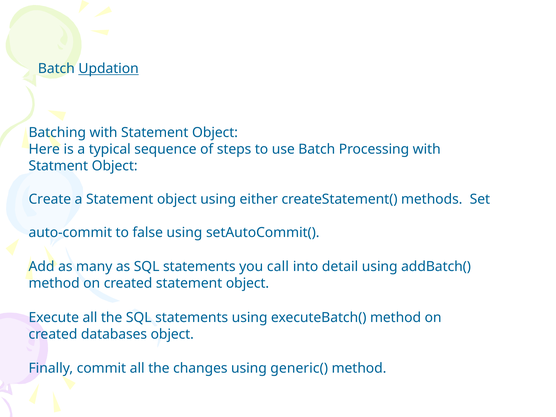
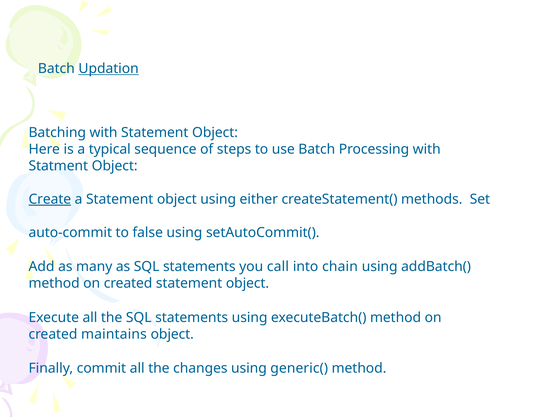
Create underline: none -> present (50, 199)
detail: detail -> chain (340, 267)
databases: databases -> maintains (114, 334)
